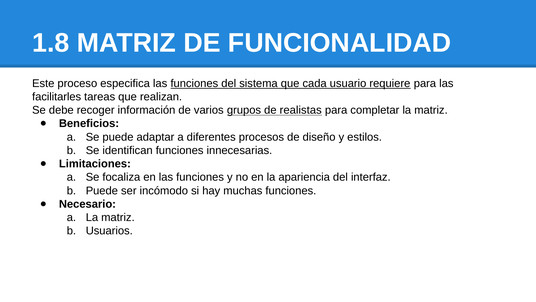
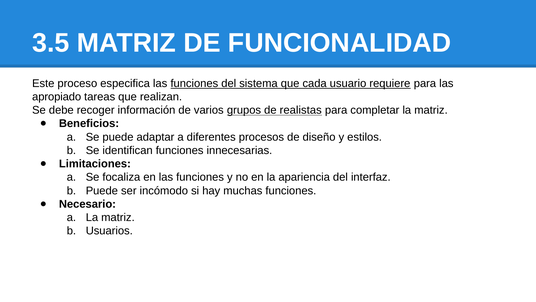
1.8: 1.8 -> 3.5 (51, 43)
facilitarles: facilitarles -> apropiado (57, 97)
